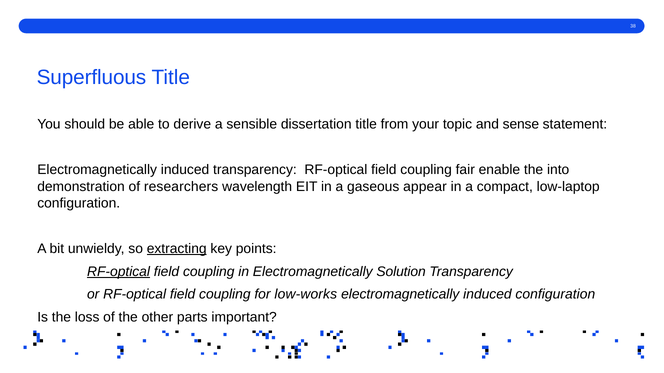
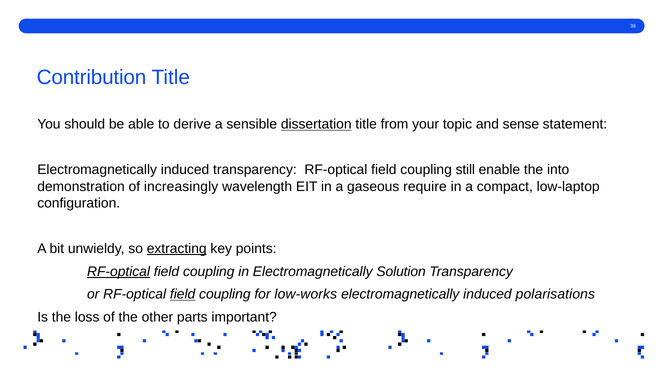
Superfluous: Superfluous -> Contribution (91, 78)
dissertation underline: none -> present (316, 125)
fair: fair -> still (465, 170)
researchers: researchers -> increasingly (181, 187)
appear: appear -> require (425, 187)
field underline: none -> present (183, 295)
induced configuration: configuration -> polarisations (555, 295)
